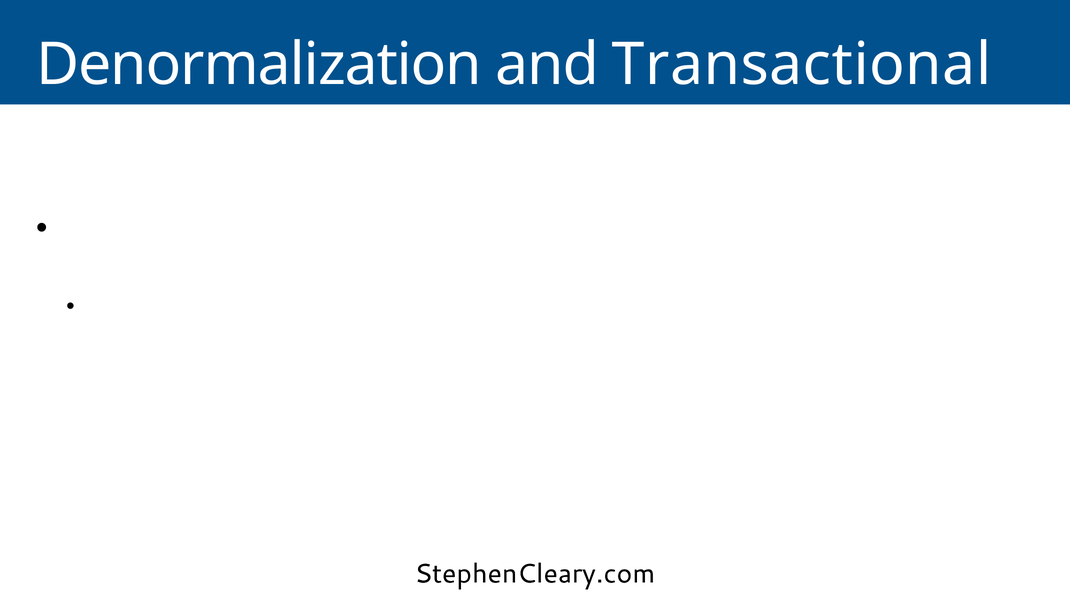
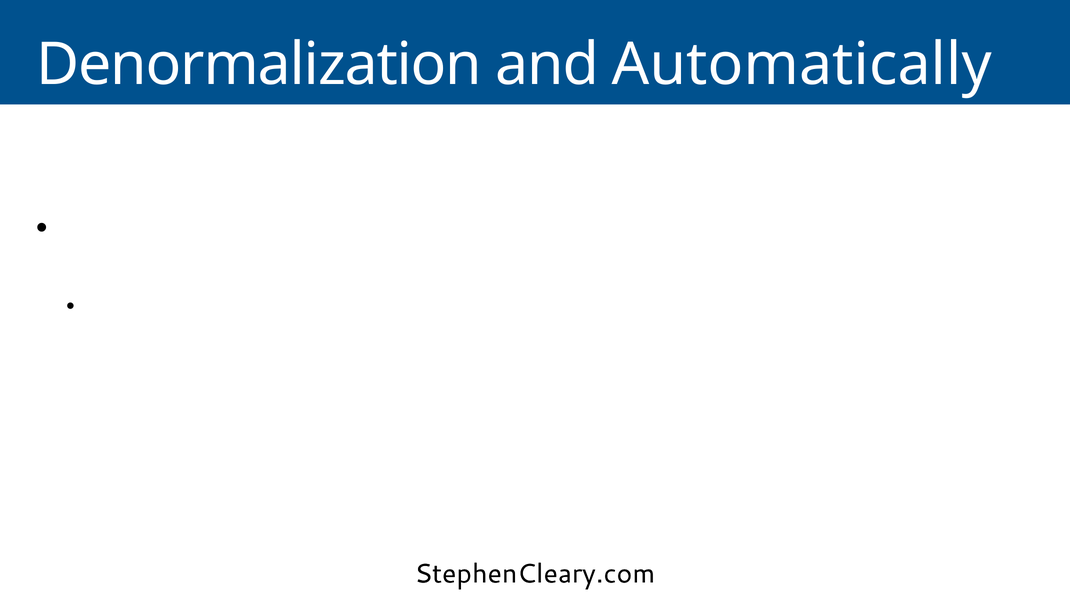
Transactional: Transactional -> Automatically (802, 65)
